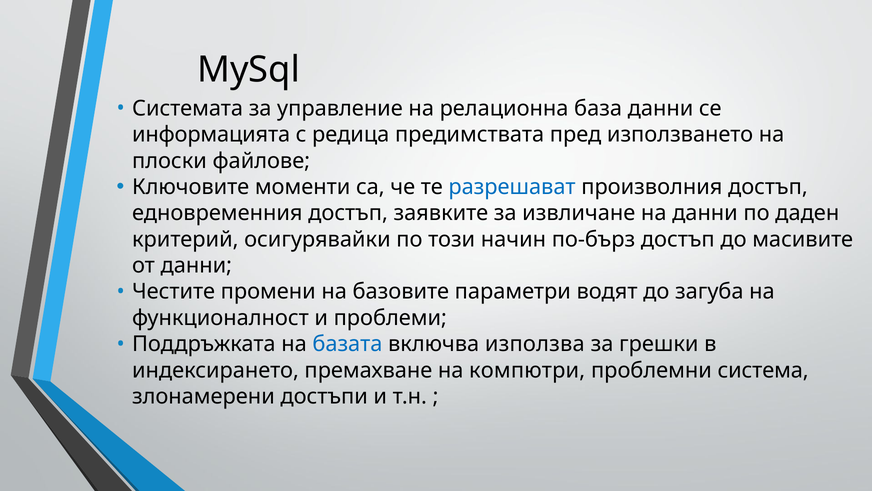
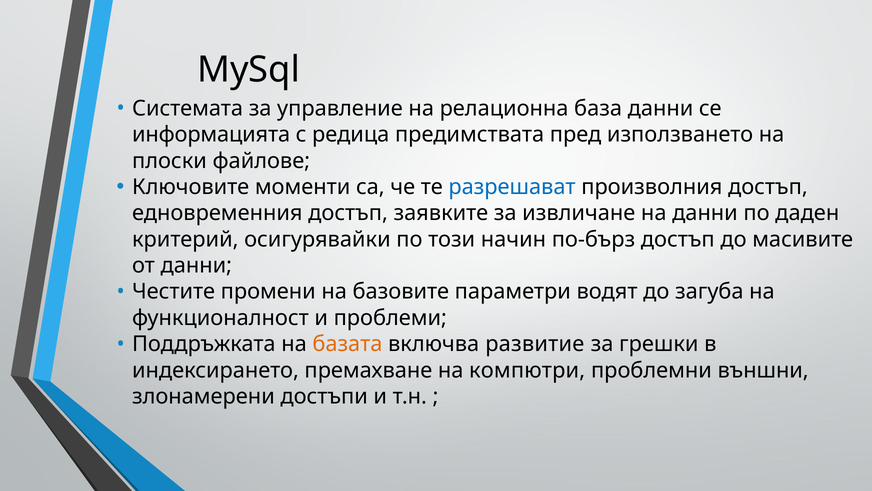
базата colour: blue -> orange (347, 344)
използва: използва -> развитие (535, 344)
система: система -> външни (763, 370)
